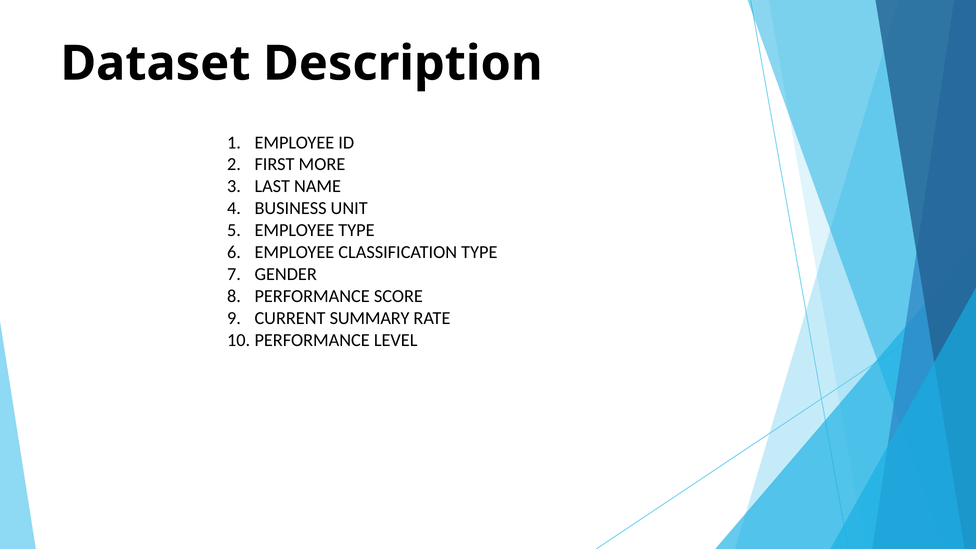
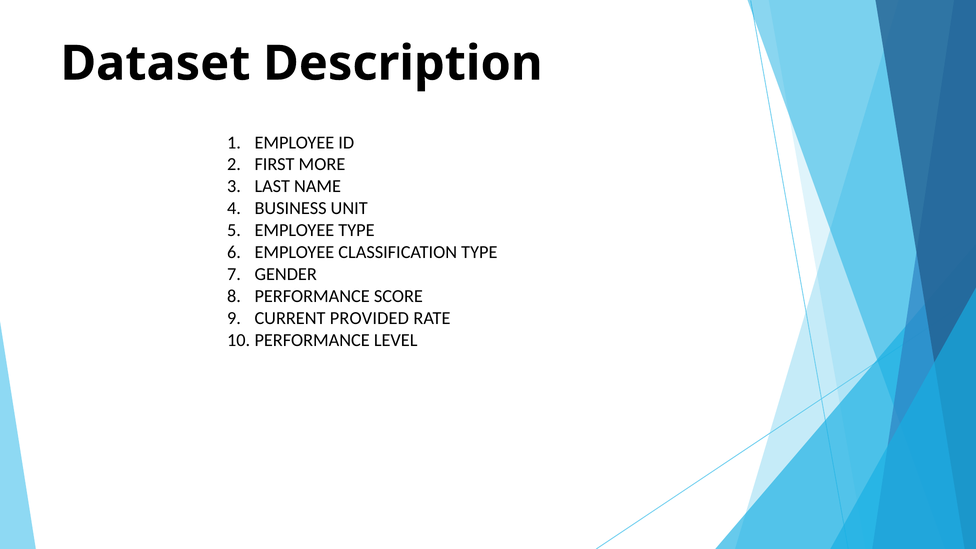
SUMMARY: SUMMARY -> PROVIDED (369, 318)
